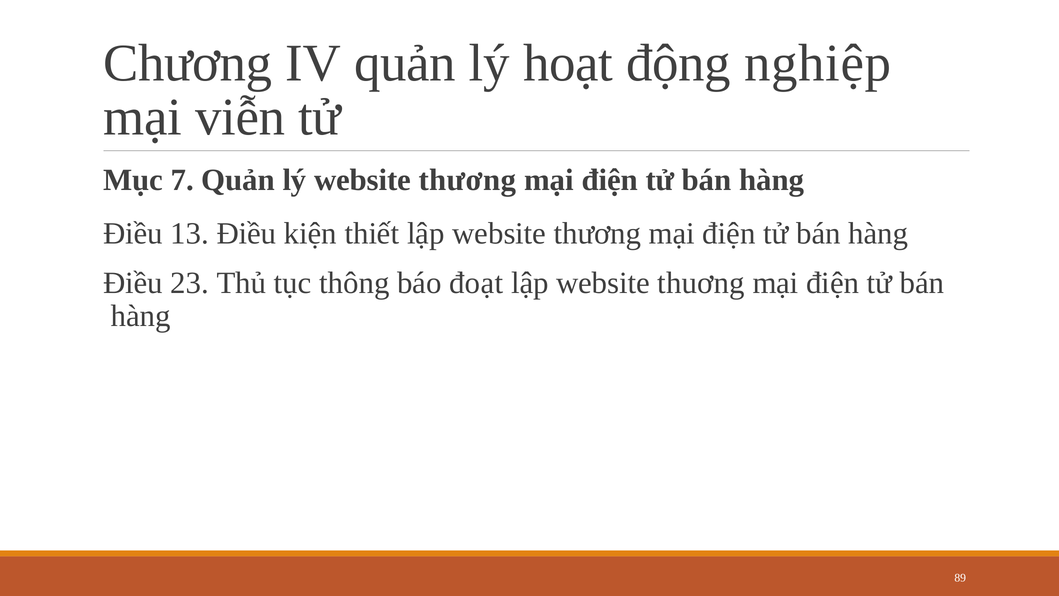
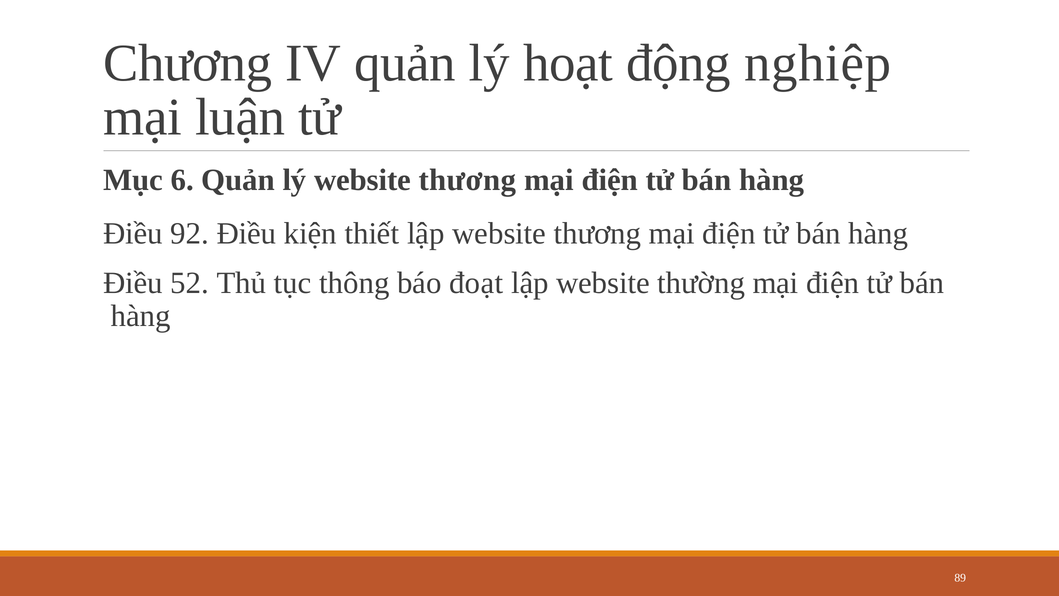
viễn: viễn -> luận (240, 117)
7: 7 -> 6 (182, 180)
13: 13 -> 92 (190, 233)
23: 23 -> 52 (190, 283)
thuơng: thuơng -> thường (701, 283)
